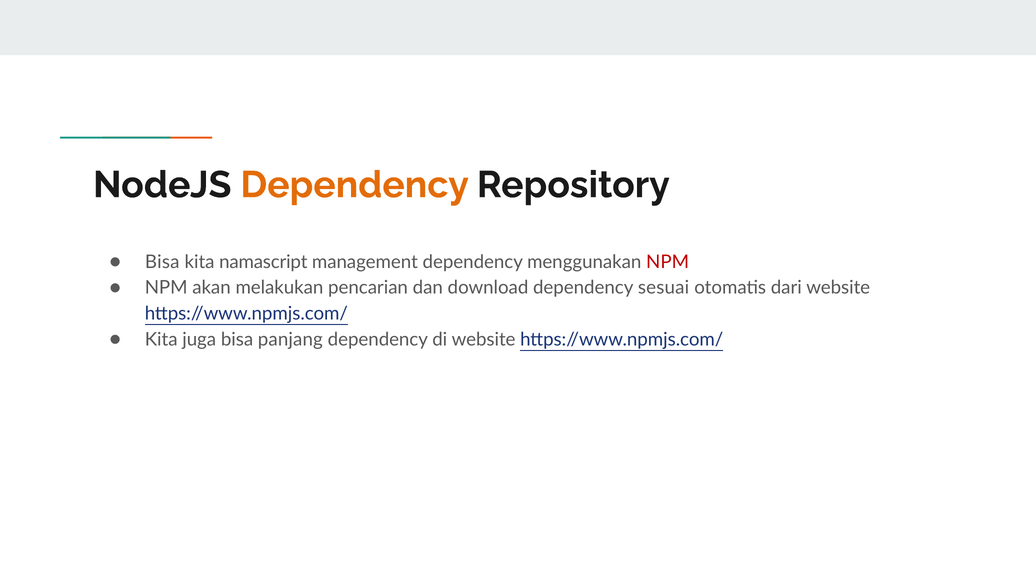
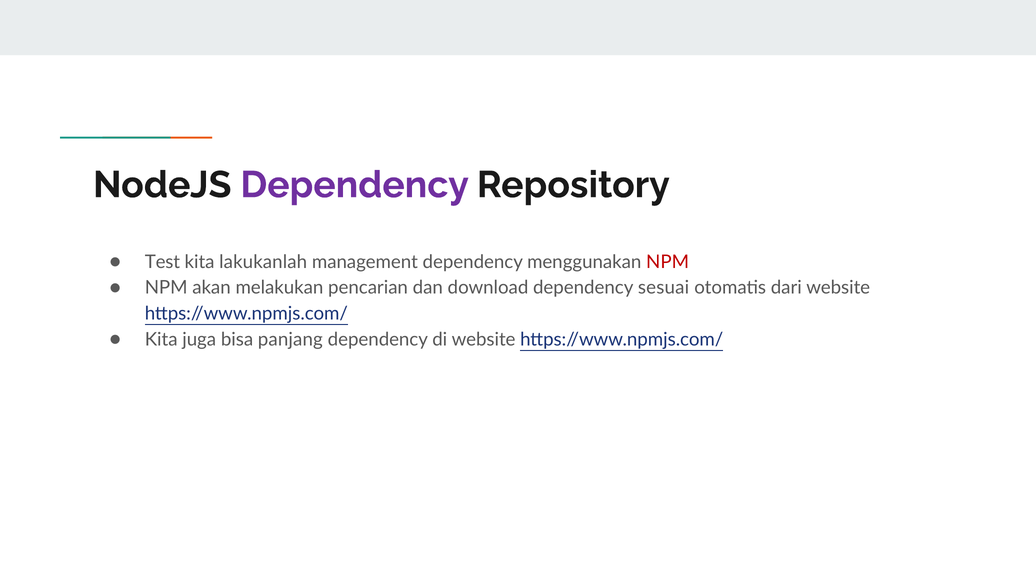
Dependency colour: orange -> purple (355, 185)
Bisa: Bisa -> Test (162, 262)
namascript: namascript -> lakukanlah (263, 262)
